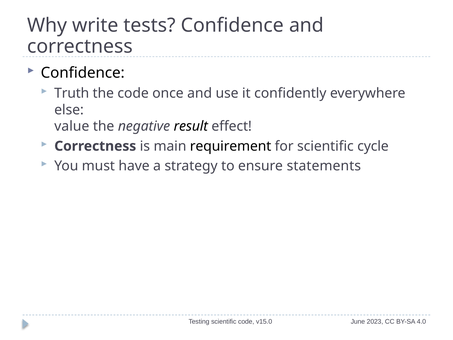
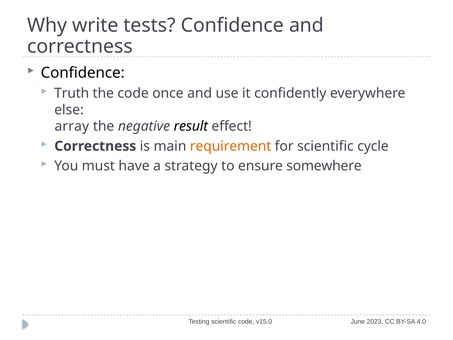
value: value -> array (72, 126)
requirement colour: black -> orange (231, 146)
statements: statements -> somewhere (324, 166)
